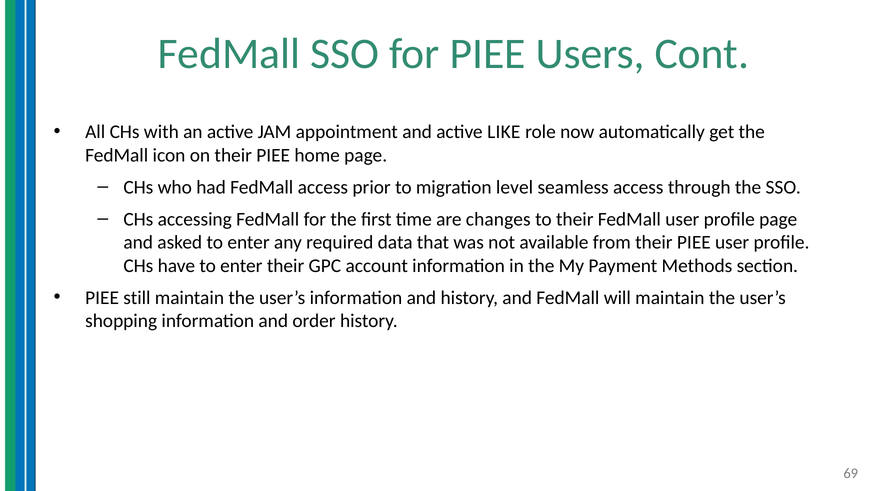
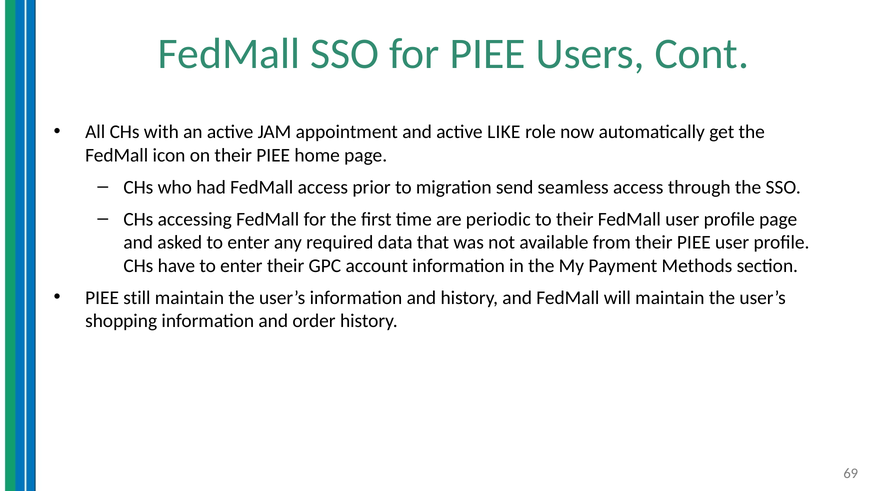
level: level -> send (515, 187)
changes: changes -> periodic (498, 219)
